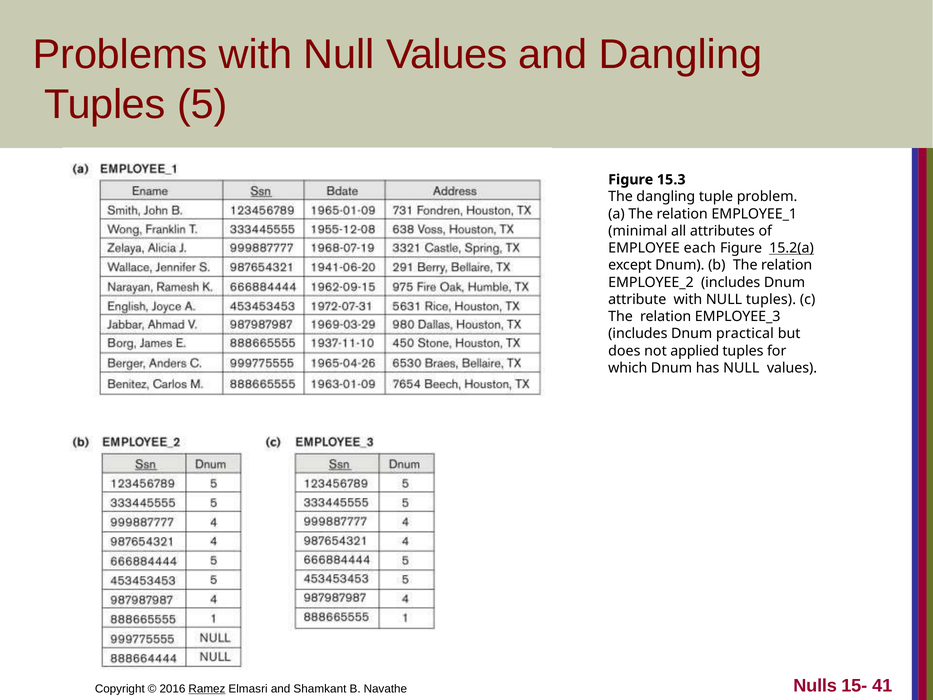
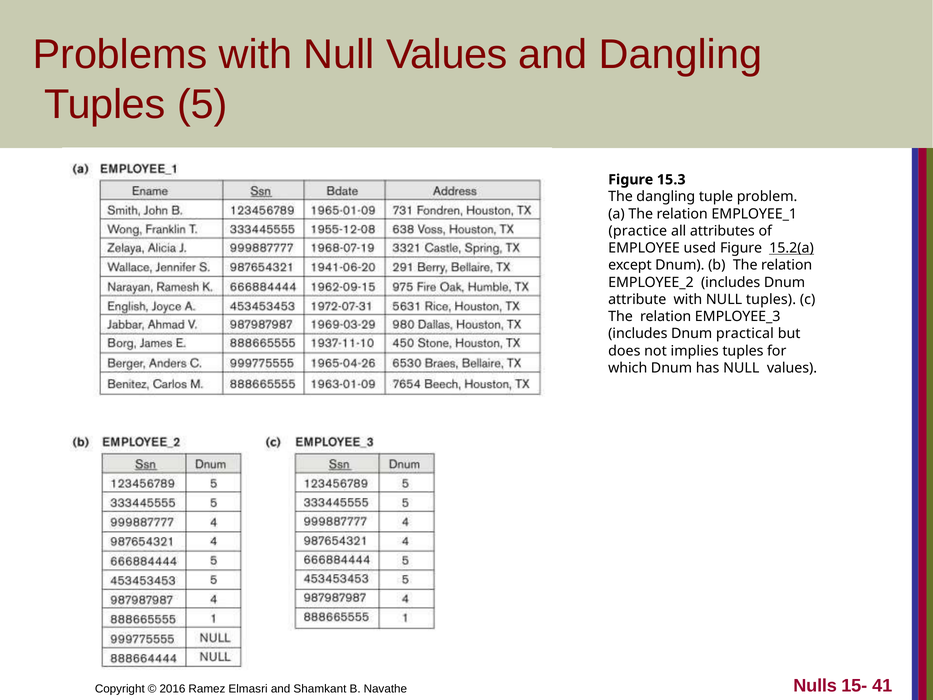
minimal: minimal -> practice (638, 231)
each: each -> used (700, 248)
applied: applied -> implies (695, 351)
Ramez underline: present -> none (207, 688)
